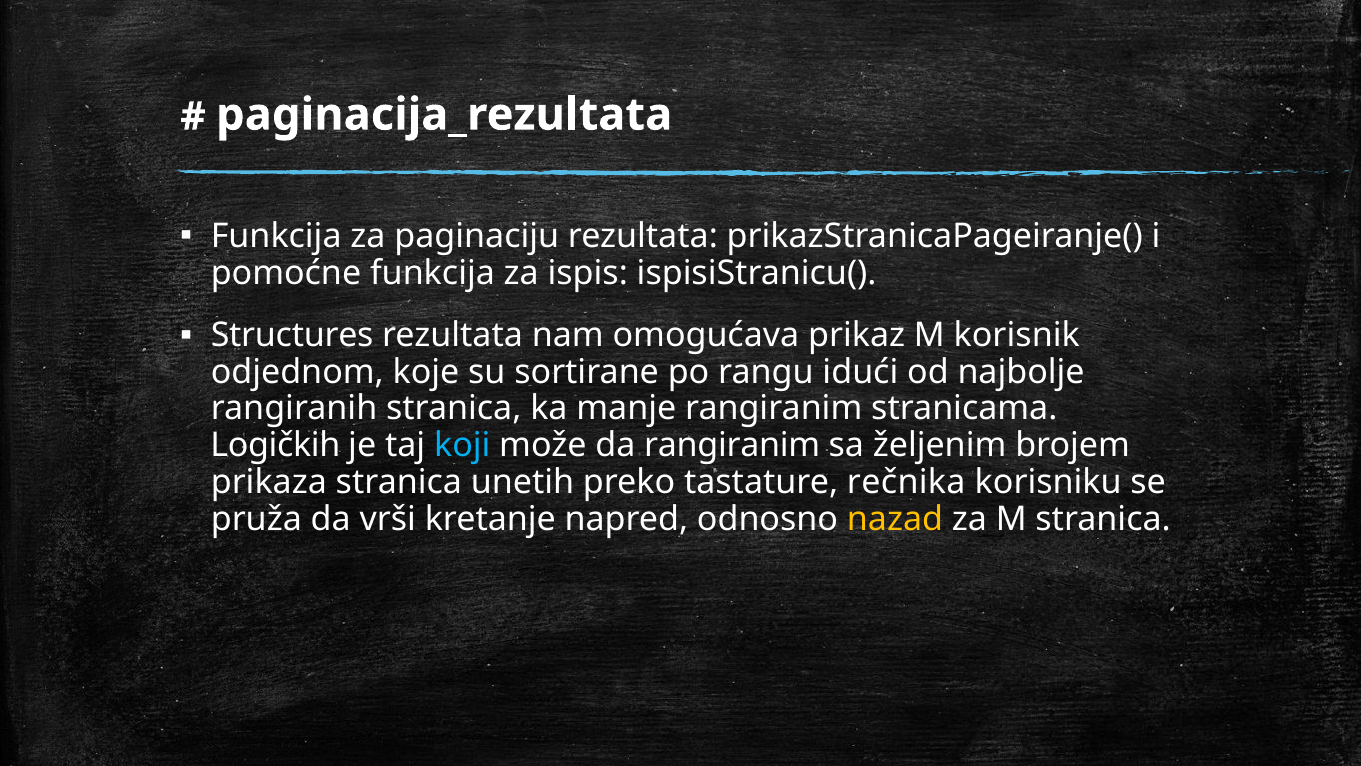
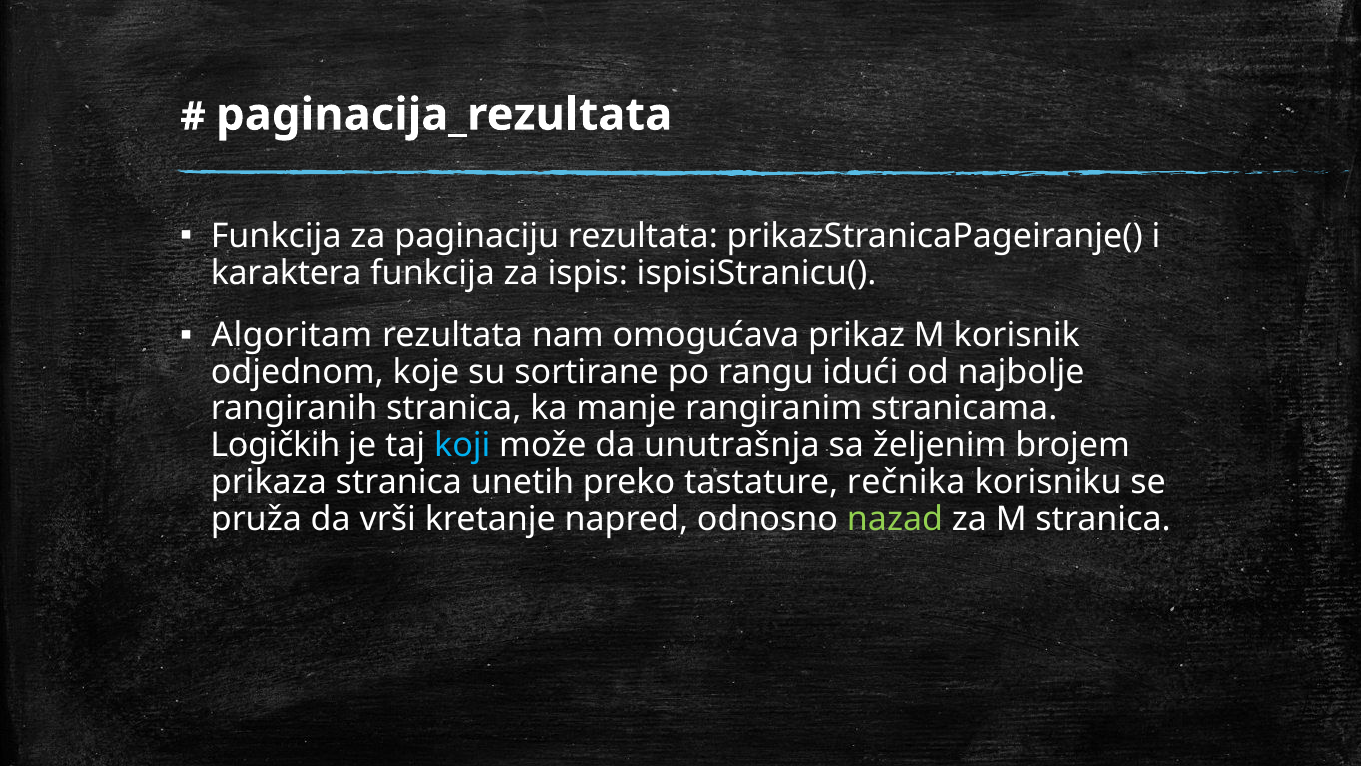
pomoćne: pomoćne -> karaktera (286, 273)
Structures: Structures -> Algoritam (292, 335)
da rangiranim: rangiranim -> unutrašnja (732, 445)
nazad colour: yellow -> light green (895, 519)
